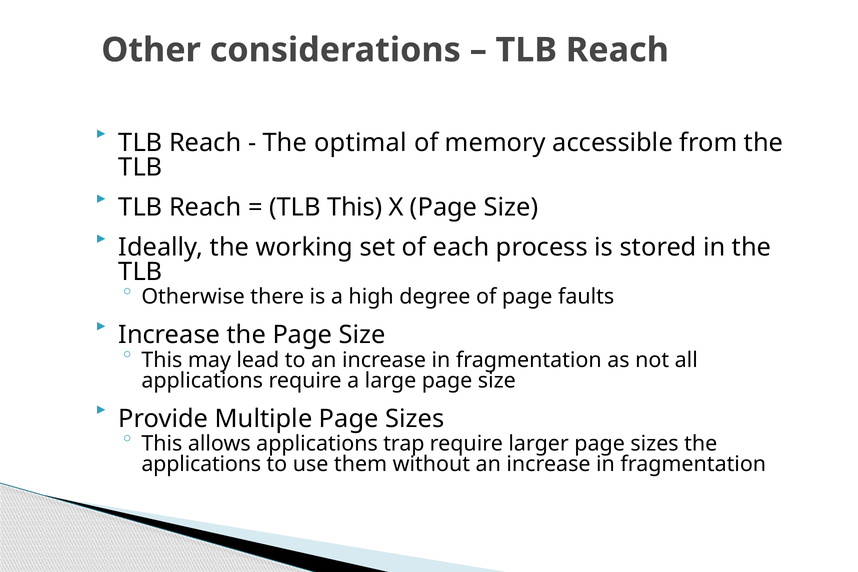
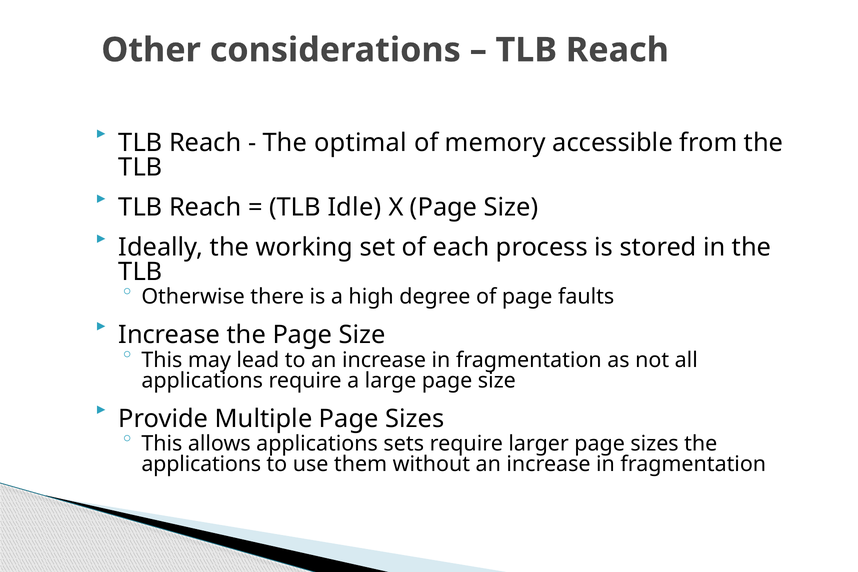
TLB This: This -> Idle (355, 207)
trap: trap -> sets (404, 444)
